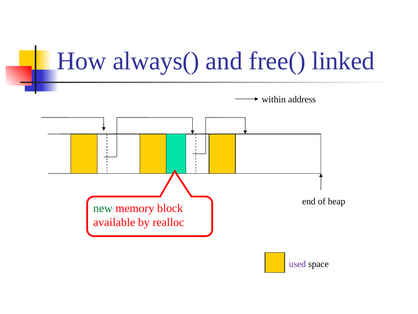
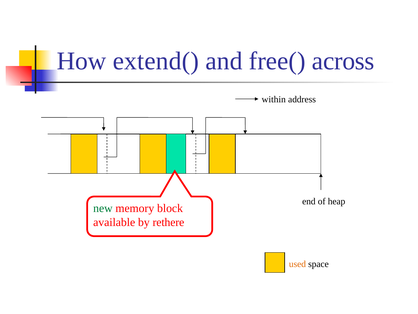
always(: always( -> extend( (156, 61)
linked: linked -> across (343, 61)
realloc: realloc -> rethere (168, 222)
used colour: purple -> orange (297, 264)
